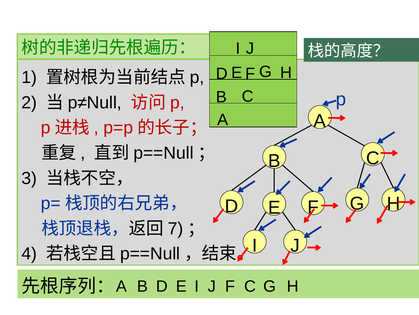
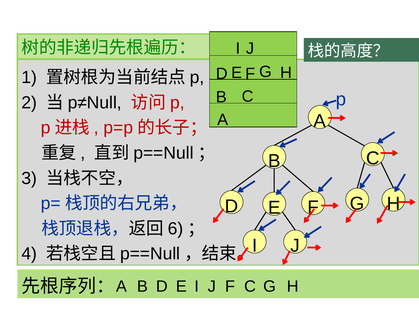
7: 7 -> 6 (176, 228)
